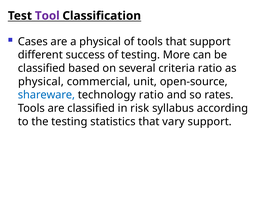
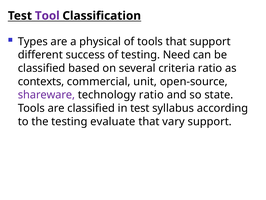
Cases: Cases -> Types (33, 41)
More: More -> Need (177, 55)
physical: physical -> contexts (41, 81)
shareware colour: blue -> purple (46, 95)
rates: rates -> state (219, 95)
in risk: risk -> test (140, 108)
statistics: statistics -> evaluate (113, 121)
